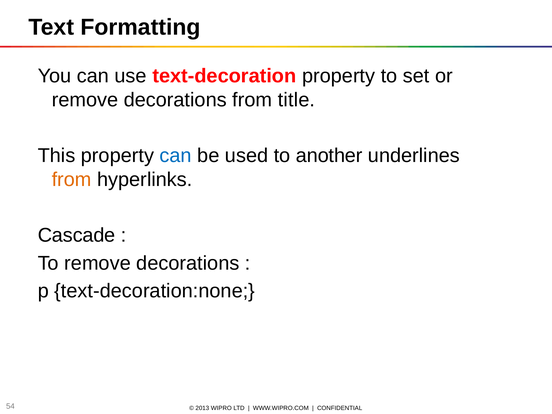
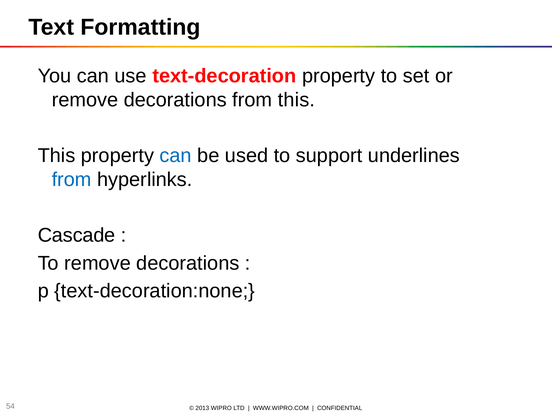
from title: title -> this (296, 100)
another: another -> support (329, 156)
from colour: orange -> blue (72, 179)
